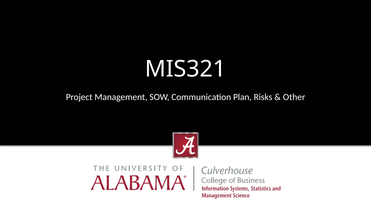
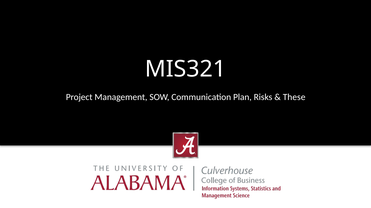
Other: Other -> These (294, 97)
